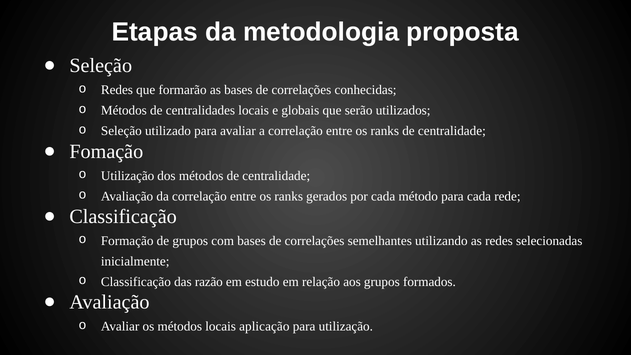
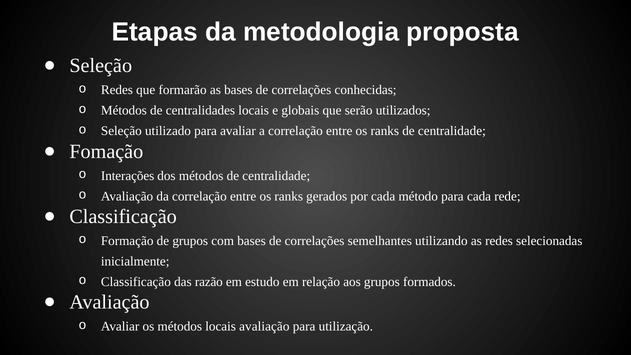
Utilização: Utilização -> Interações (128, 176)
locais aplicação: aplicação -> avaliação (264, 326)
